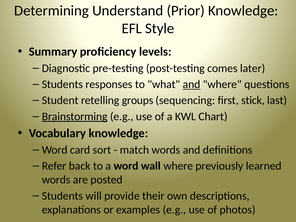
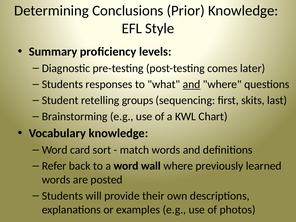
Understand: Understand -> Conclusions (128, 11)
stick: stick -> skits (253, 100)
Brainstorming underline: present -> none (75, 116)
